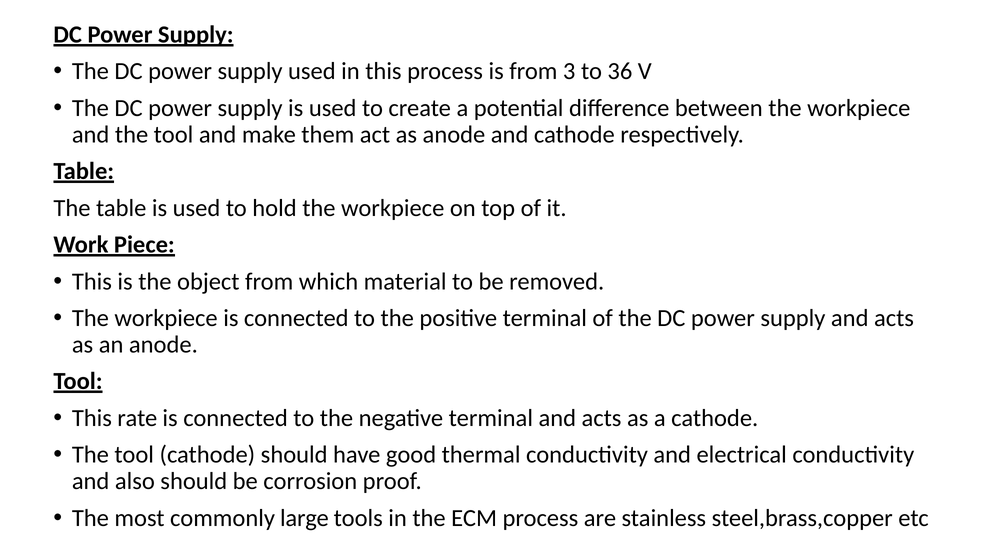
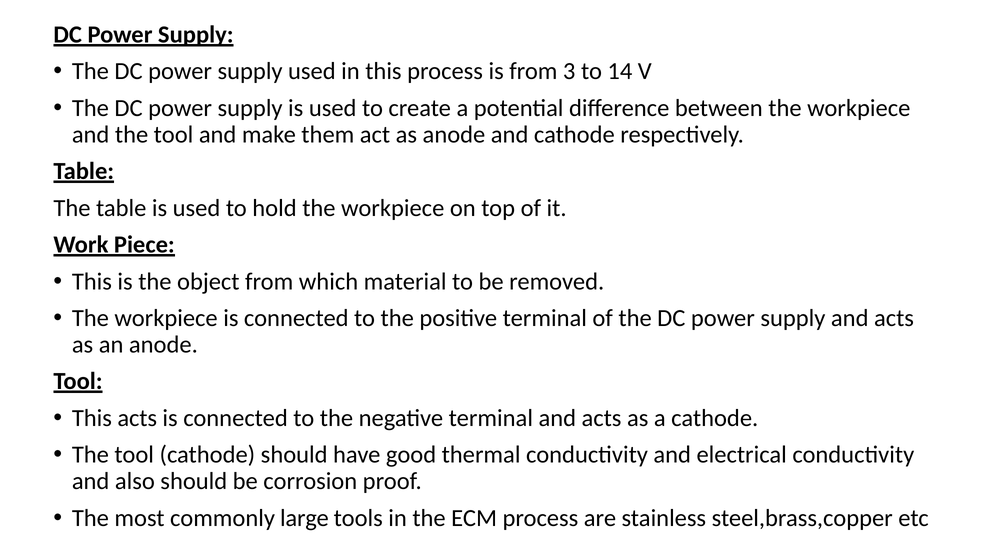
36: 36 -> 14 (620, 71)
This rate: rate -> acts (137, 418)
